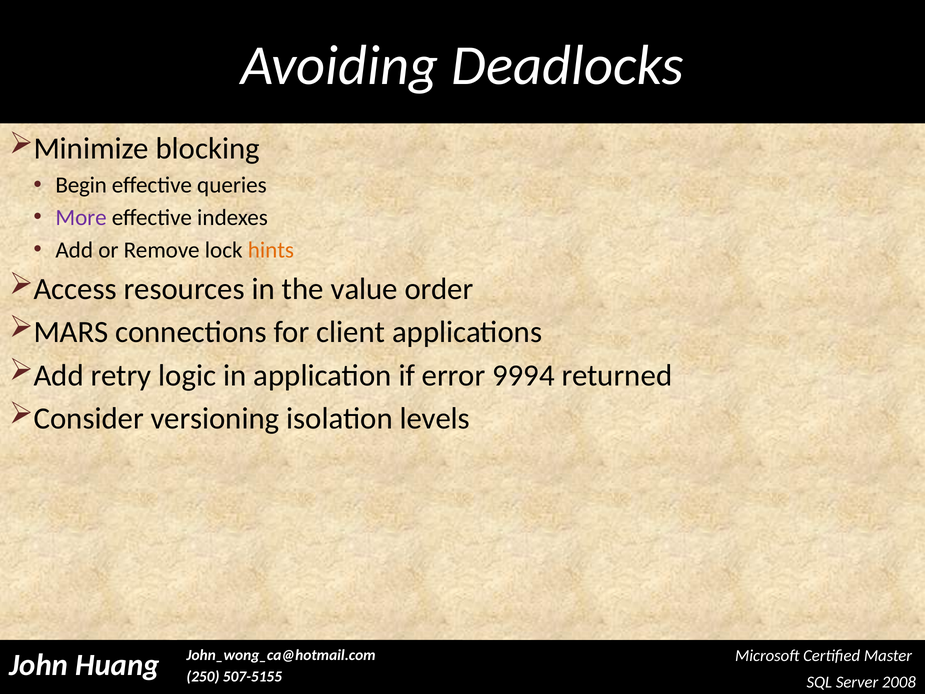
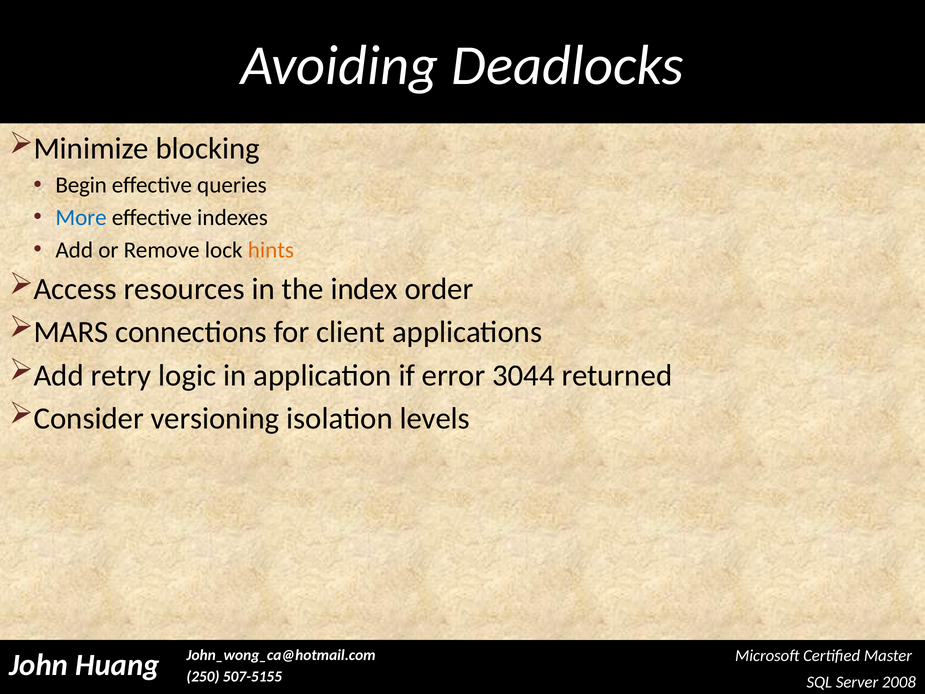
More colour: purple -> blue (81, 217)
value: value -> index (364, 289)
9994: 9994 -> 3044 (523, 375)
